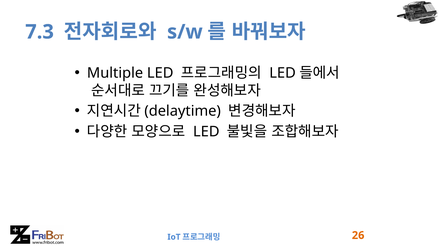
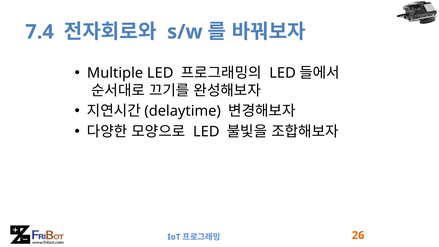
7.3: 7.3 -> 7.4 (40, 32)
